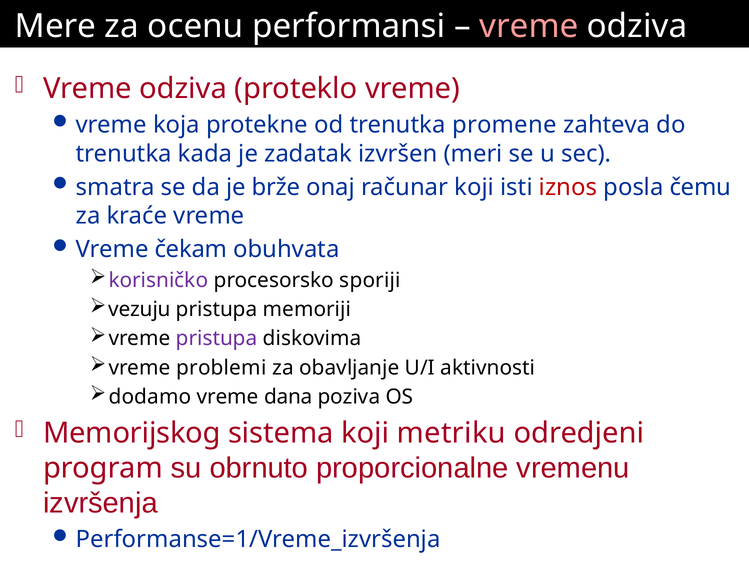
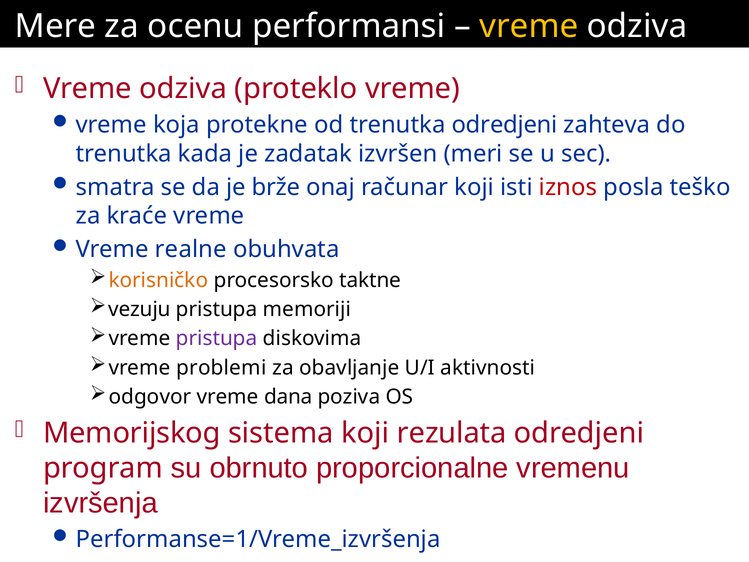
vreme colour: pink -> yellow (529, 26)
trenutka promene: promene -> odredjeni (505, 125)
čemu: čemu -> teško (700, 187)
čekam: čekam -> realne (191, 249)
korisničko colour: purple -> orange (158, 280)
sporiji: sporiji -> taktne (370, 280)
dodamo: dodamo -> odgovor (150, 397)
metriku: metriku -> rezulata (452, 433)
